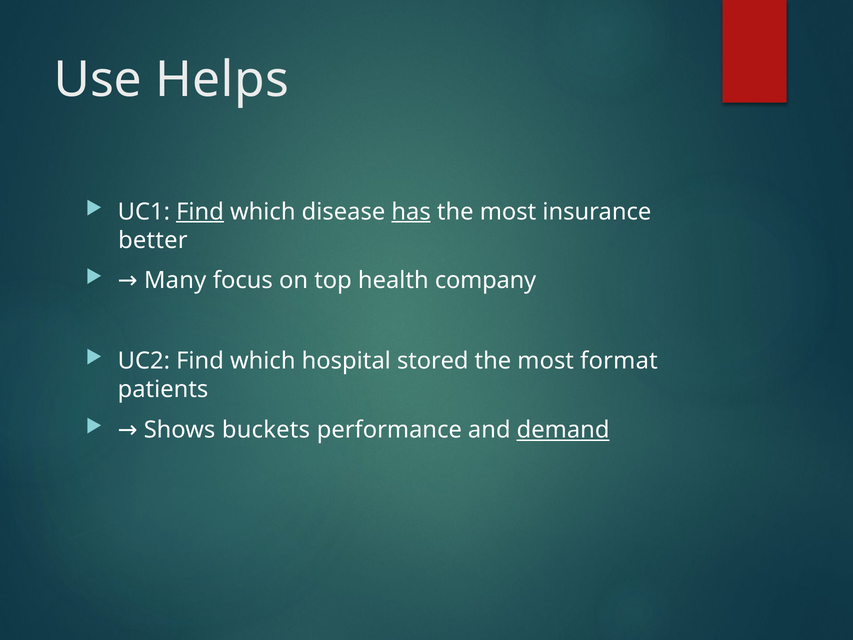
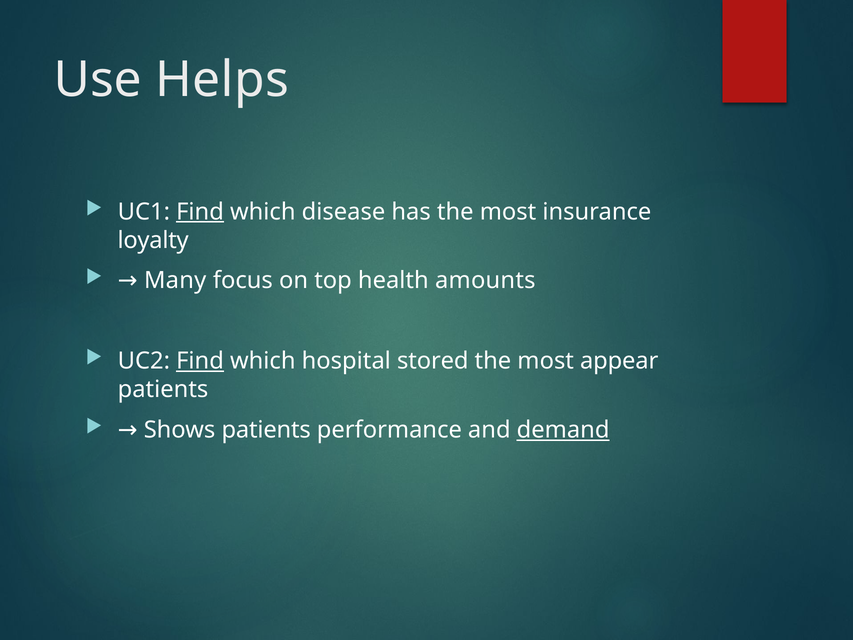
has underline: present -> none (411, 212)
better: better -> loyalty (153, 240)
company: company -> amounts (485, 280)
Find underline: none -> present (200, 361)
format: format -> appear (619, 361)
Shows buckets: buckets -> patients (266, 430)
